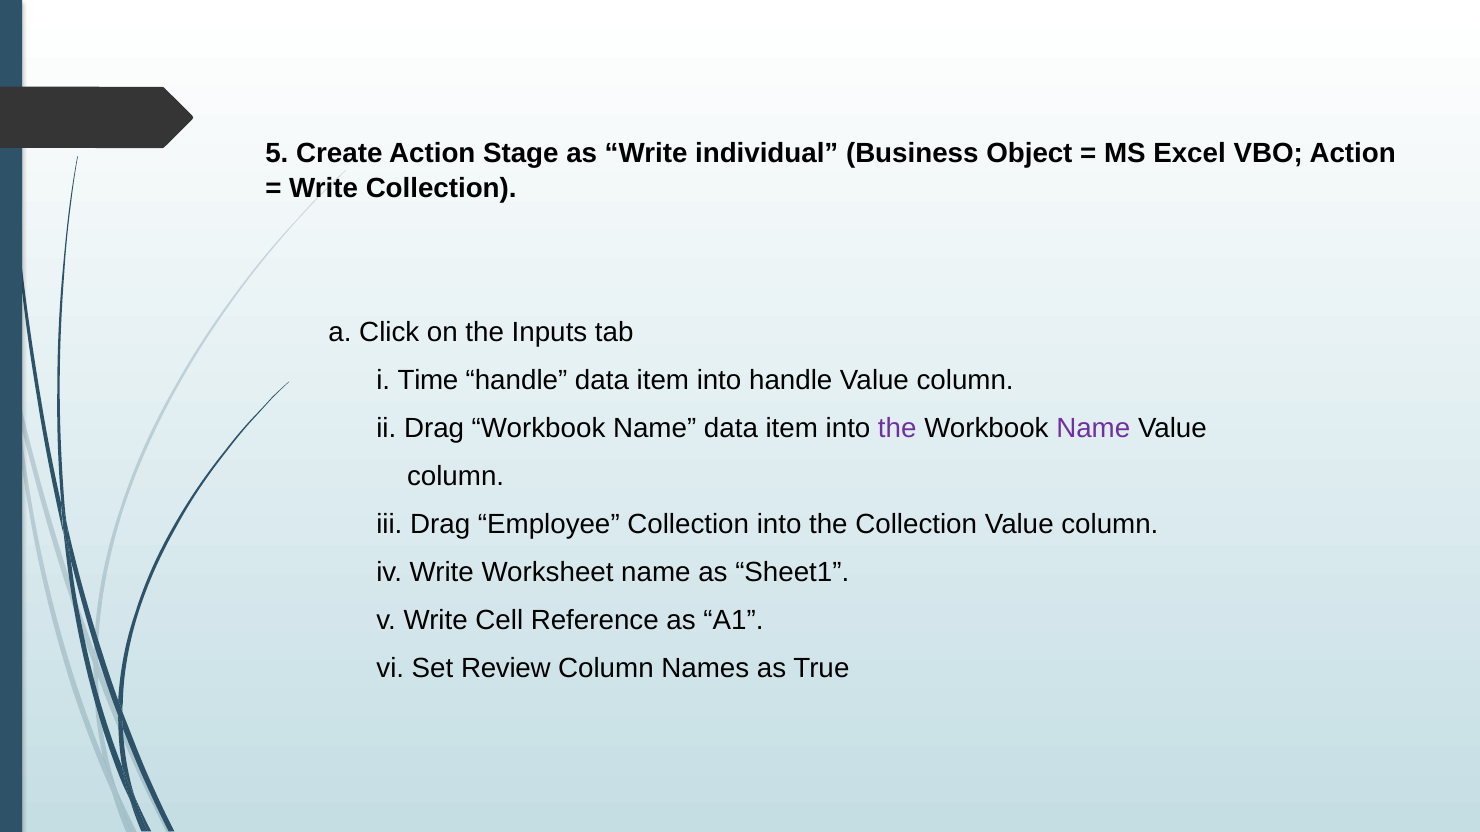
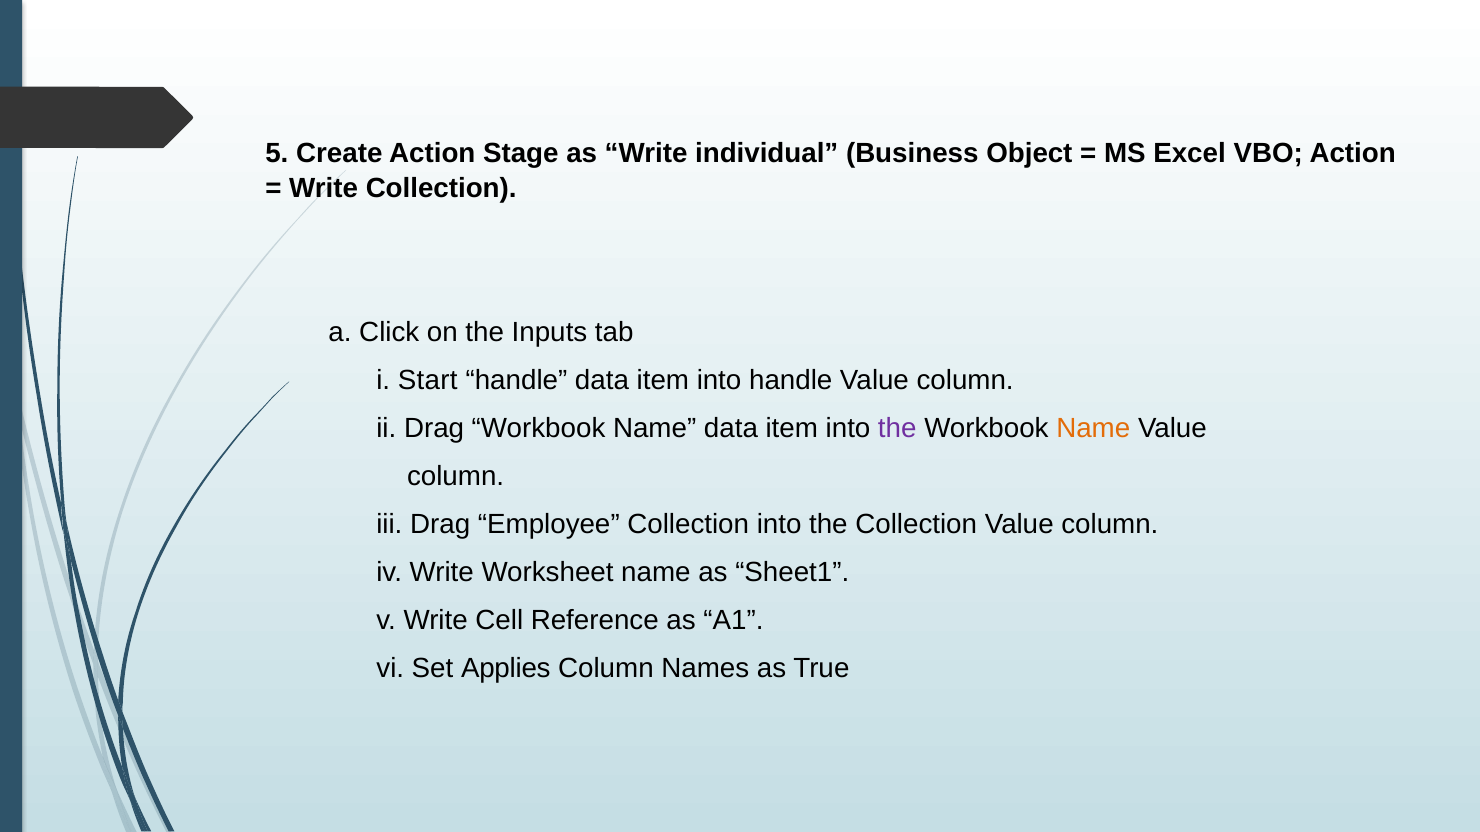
Time: Time -> Start (428, 381)
Name colour: purple -> orange (1093, 429)
Review: Review -> Applies (506, 668)
